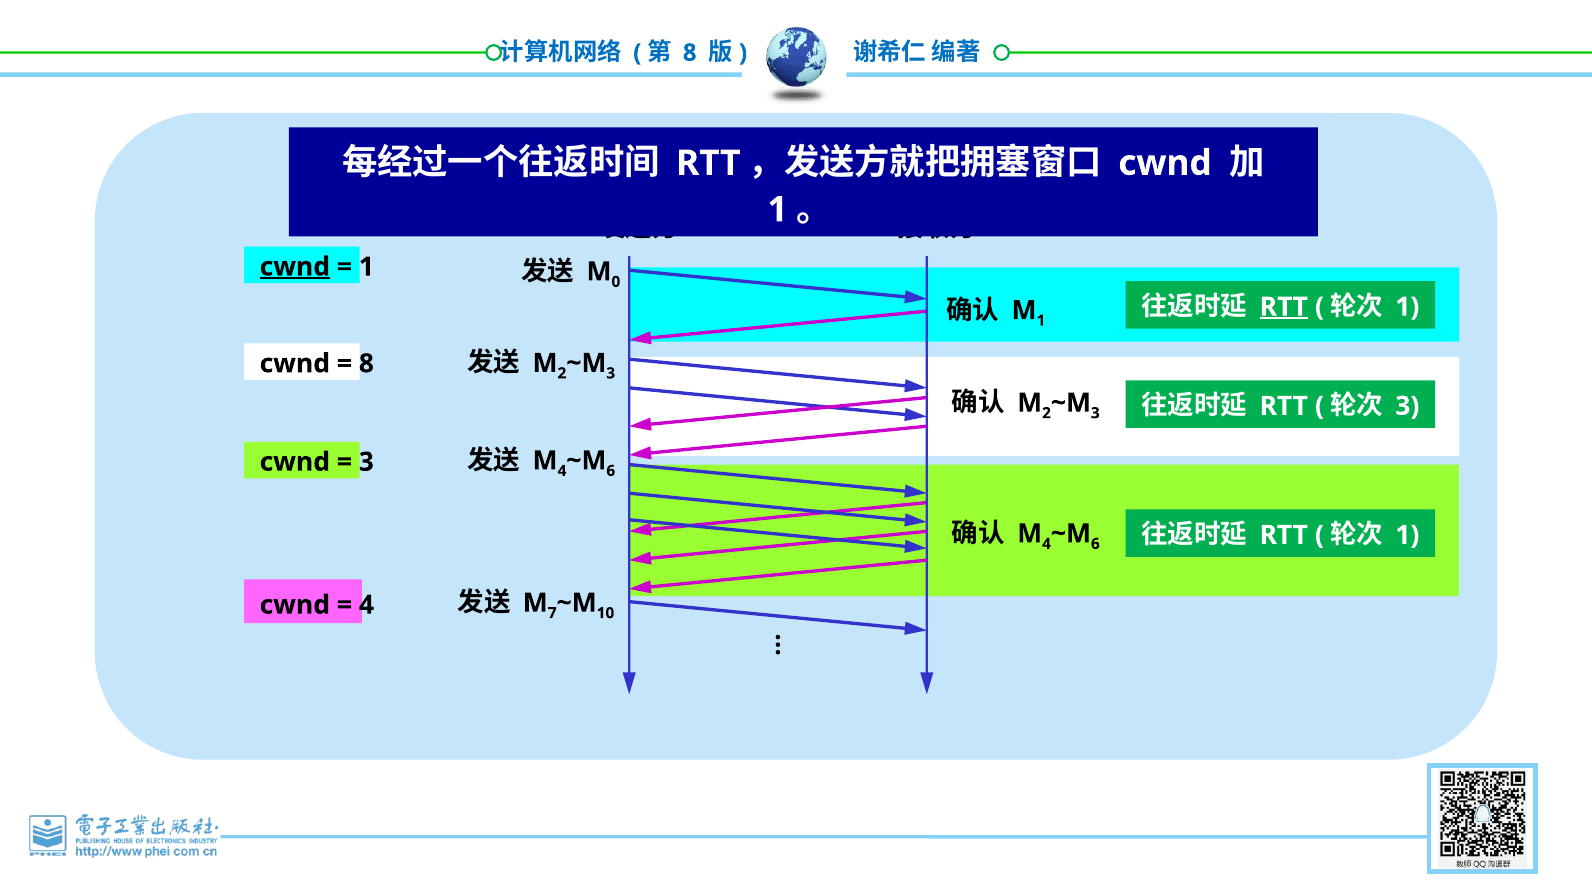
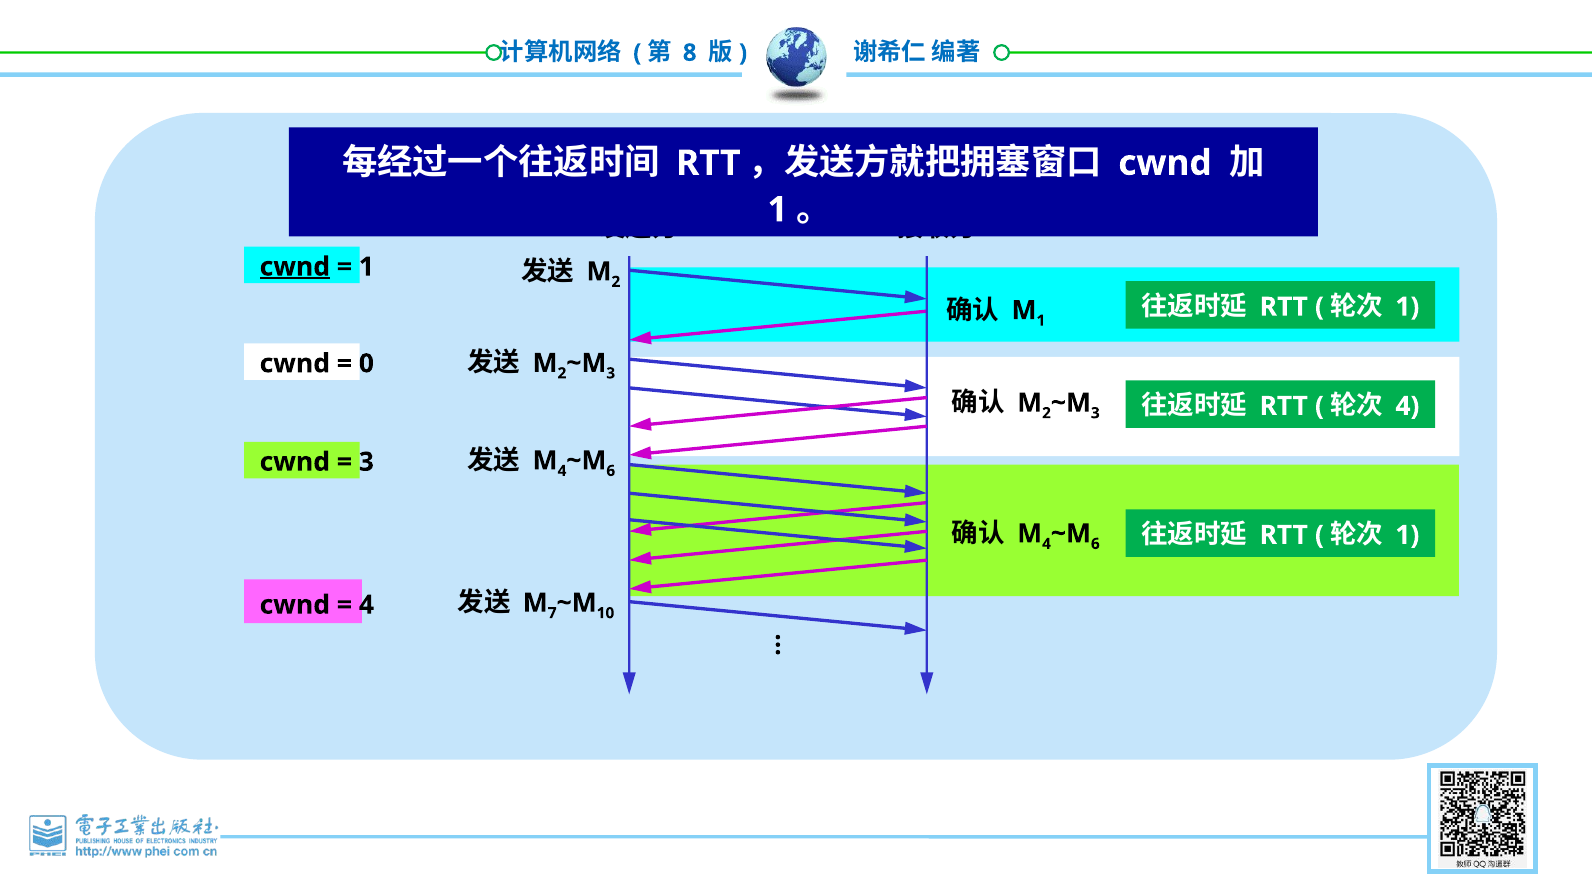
0: 0 -> 2 (616, 282)
RTT underline: present -> none (1284, 307)
8: 8 -> 0 (366, 363)
3: 3 -> 4 (1407, 406)
